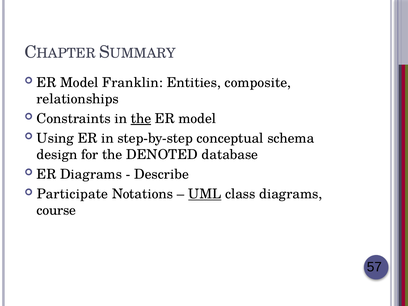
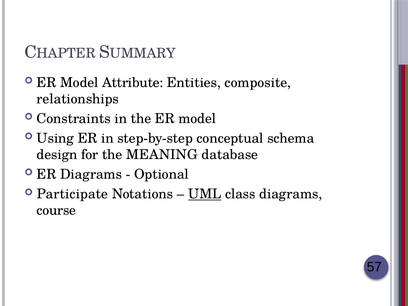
Franklin: Franklin -> Attribute (133, 83)
the underline: present -> none (141, 119)
DENOTED: DENOTED -> MEANING (162, 155)
Describe: Describe -> Optional (161, 174)
